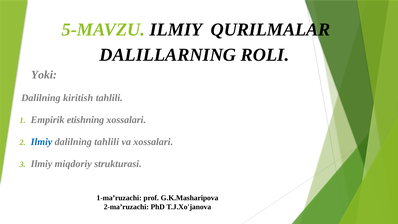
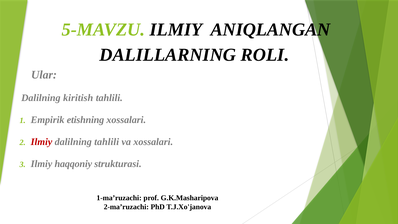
QURILMALAR: QURILMALAR -> ANIQLANGAN (270, 30)
Yoki: Yoki -> Ular (44, 75)
Ilmiy colour: blue -> red (41, 142)
miqdoriy: miqdoriy -> haqqoniy (73, 164)
